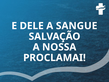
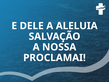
SANGUE: SANGUE -> ALELUIA (77, 26)
